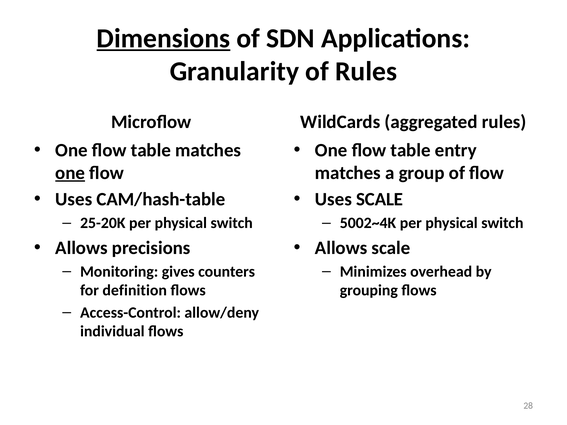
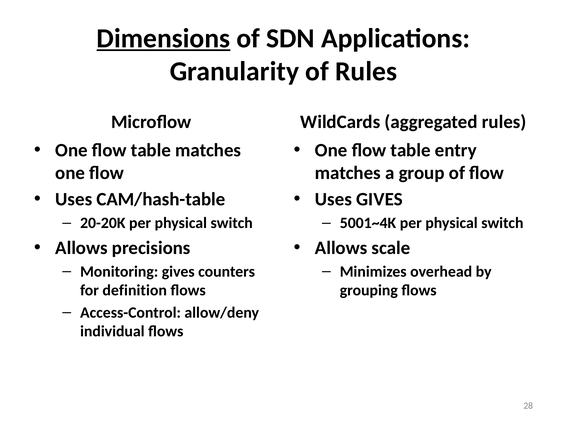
one underline: present -> none (70, 173)
Uses SCALE: SCALE -> GIVES (380, 199)
25-20K: 25-20K -> 20-20K (103, 223)
5002~4K: 5002~4K -> 5001~4K (368, 223)
